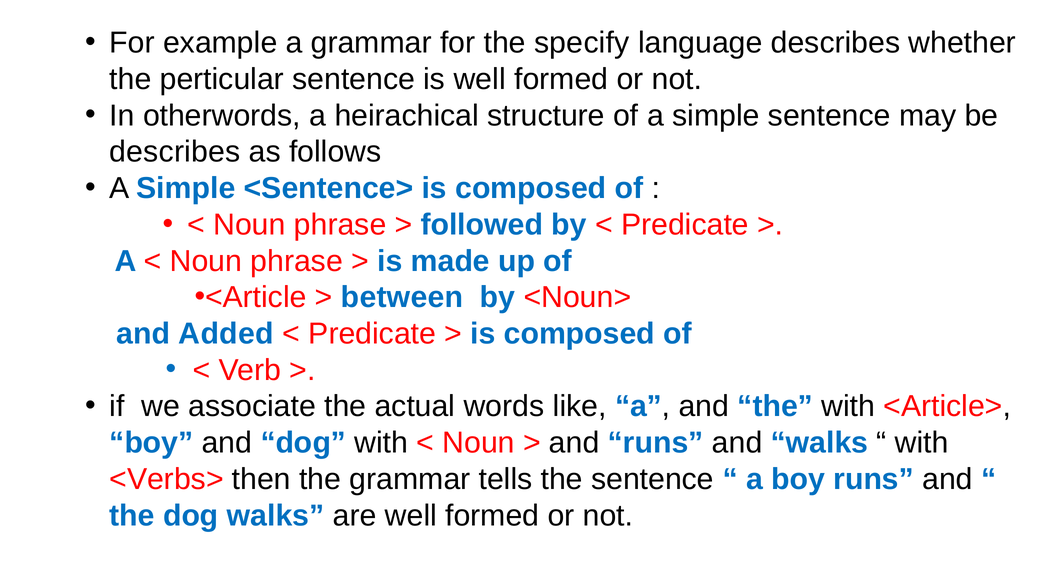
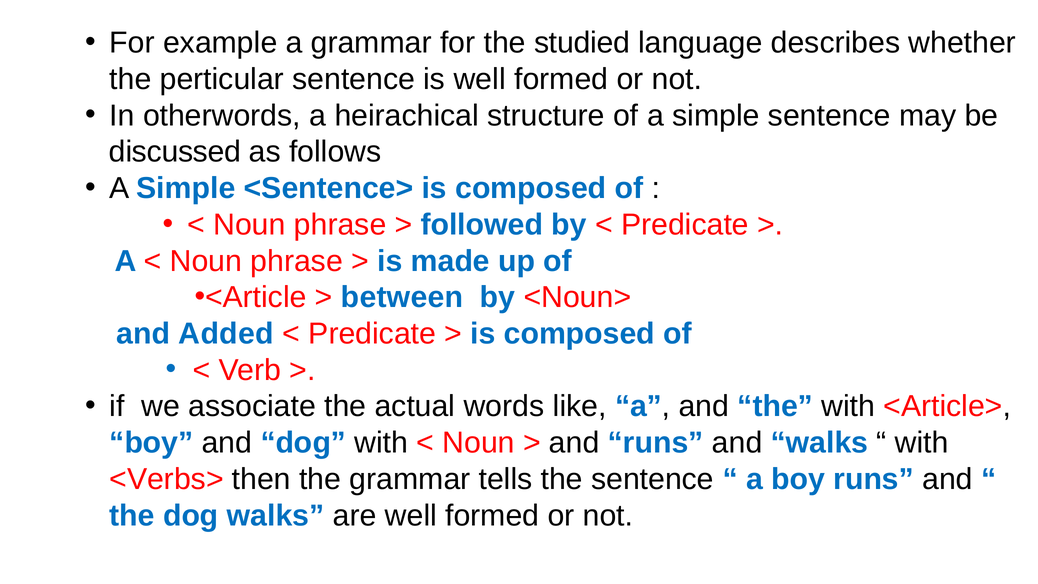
specify: specify -> studied (582, 43)
describes: describes -> discussed (175, 152)
